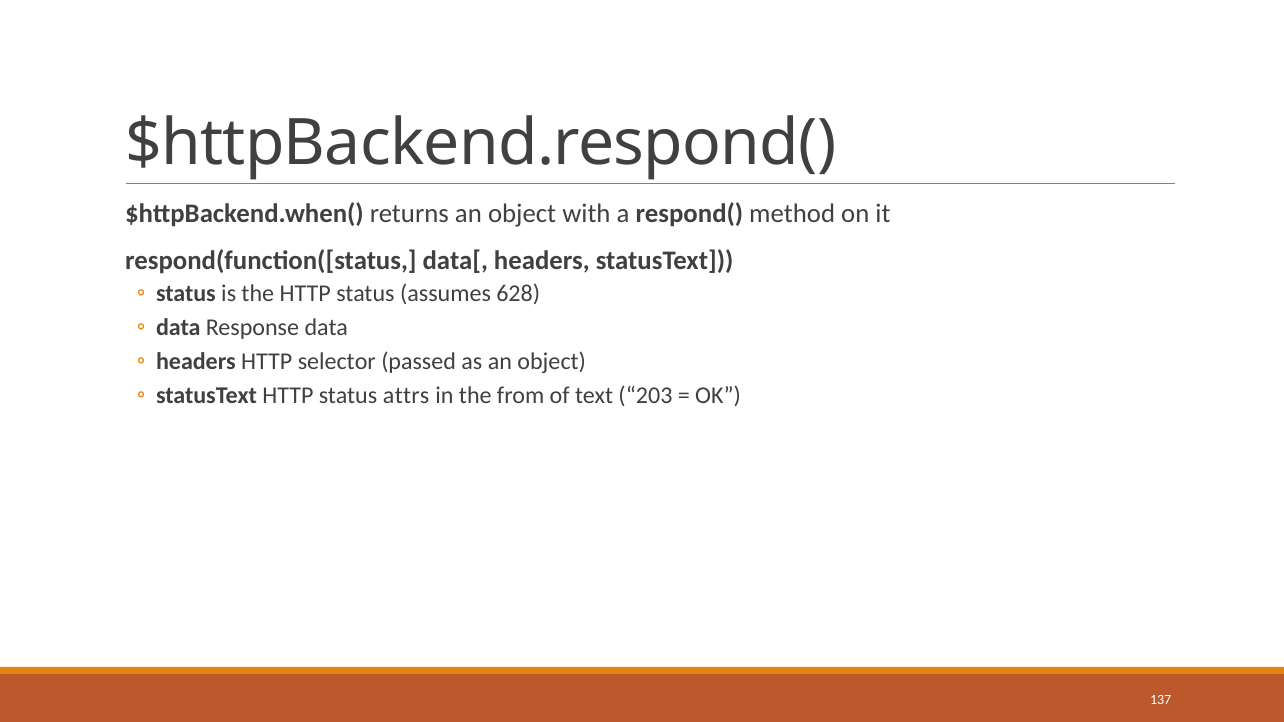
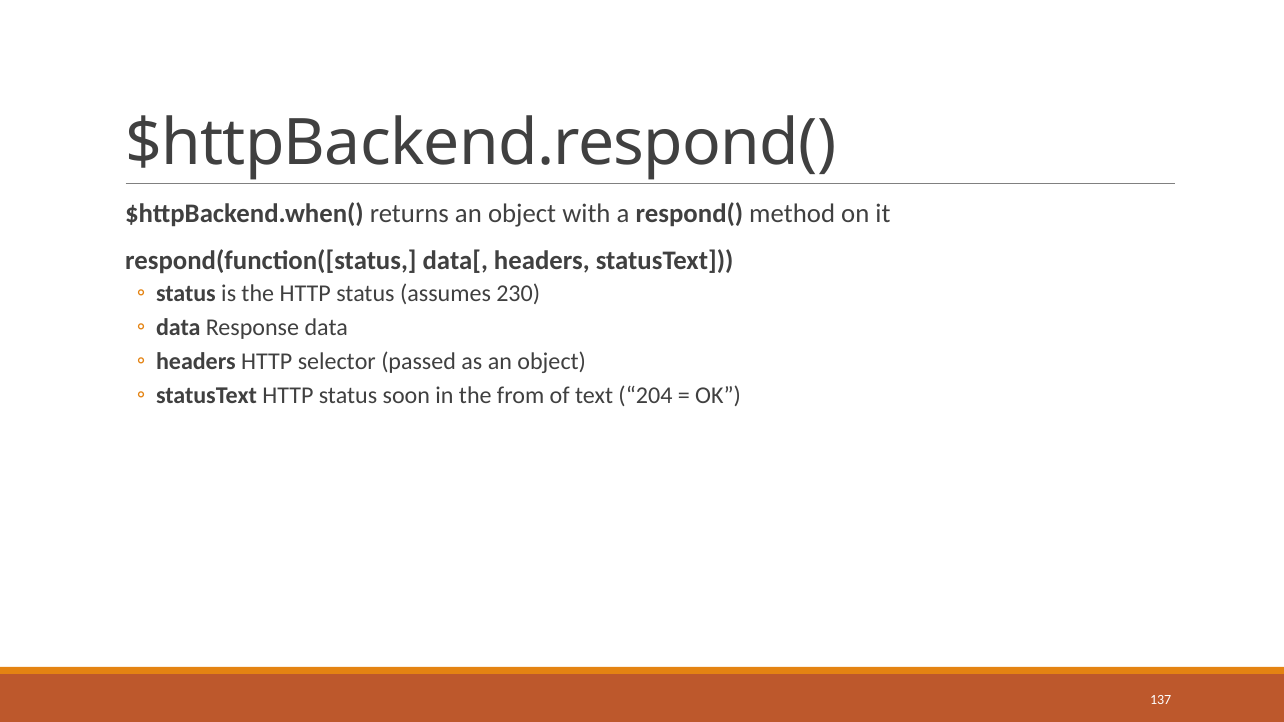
628: 628 -> 230 (518, 294)
attrs: attrs -> soon (406, 396)
203: 203 -> 204 (645, 396)
